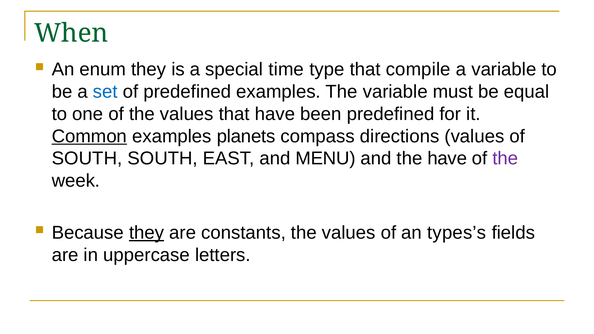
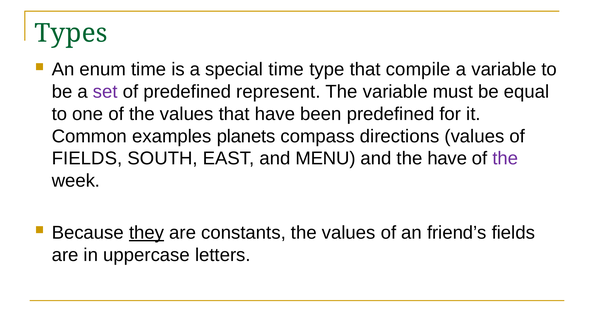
When: When -> Types (71, 33)
enum they: they -> time (149, 69)
set colour: blue -> purple (105, 92)
predefined examples: examples -> represent (278, 92)
Common underline: present -> none (89, 136)
SOUTH: SOUTH -> FIELDS (87, 159)
types’s: types’s -> friend’s (457, 233)
